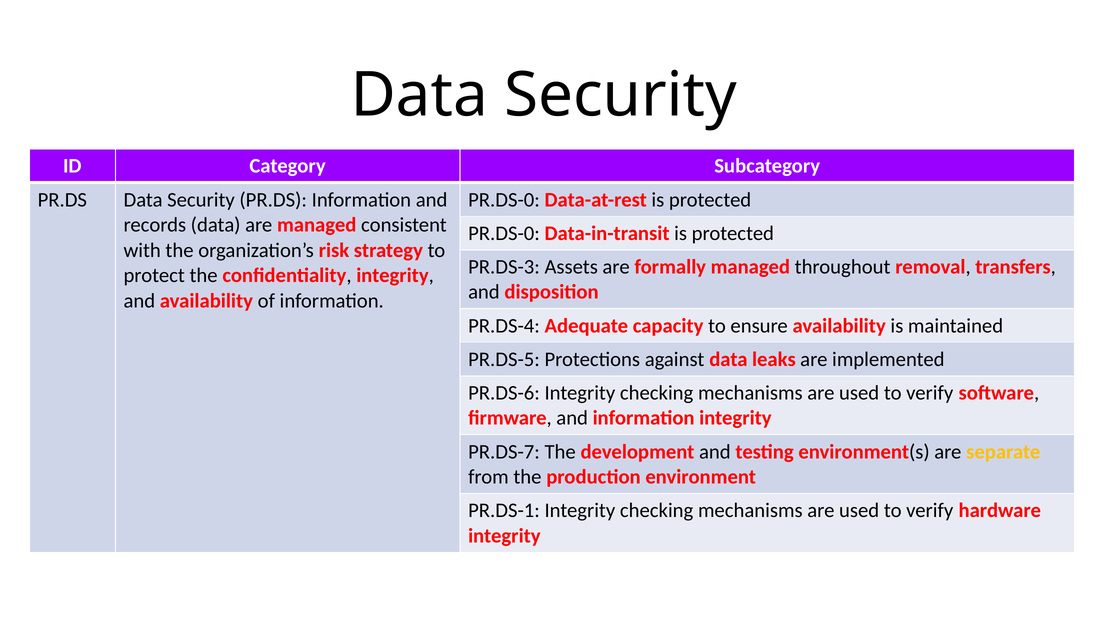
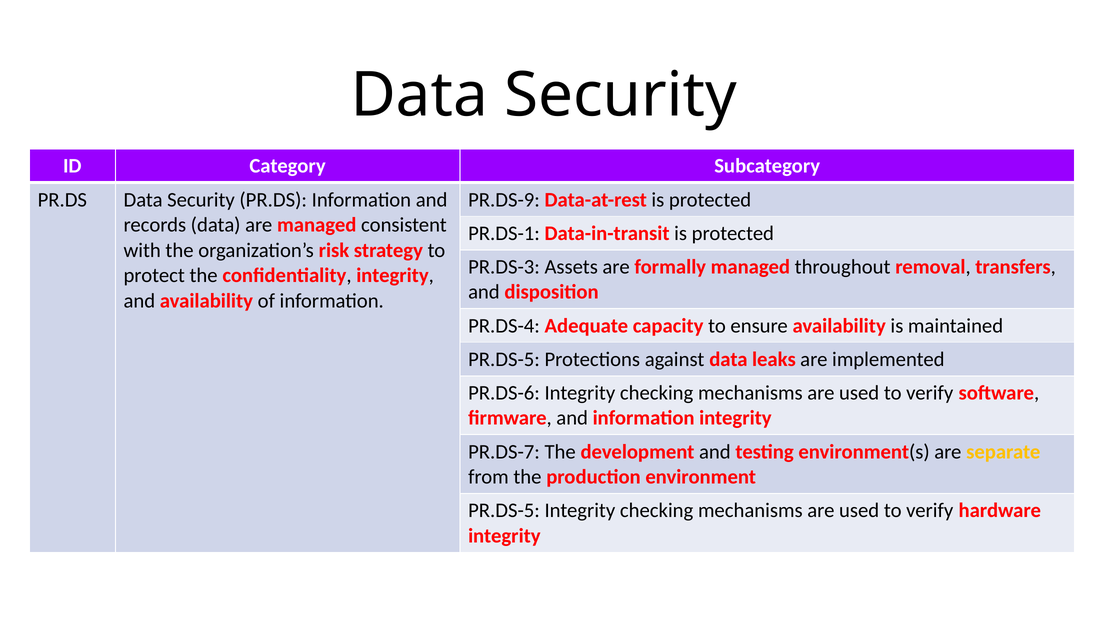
PR.DS-0: PR.DS-0 -> PR.DS-9 (504, 200)
PR.DS-0: PR.DS-0 -> PR.DS-1 (504, 233)
PR.DS-1: PR.DS-1 -> PR.DS-5 (504, 511)
